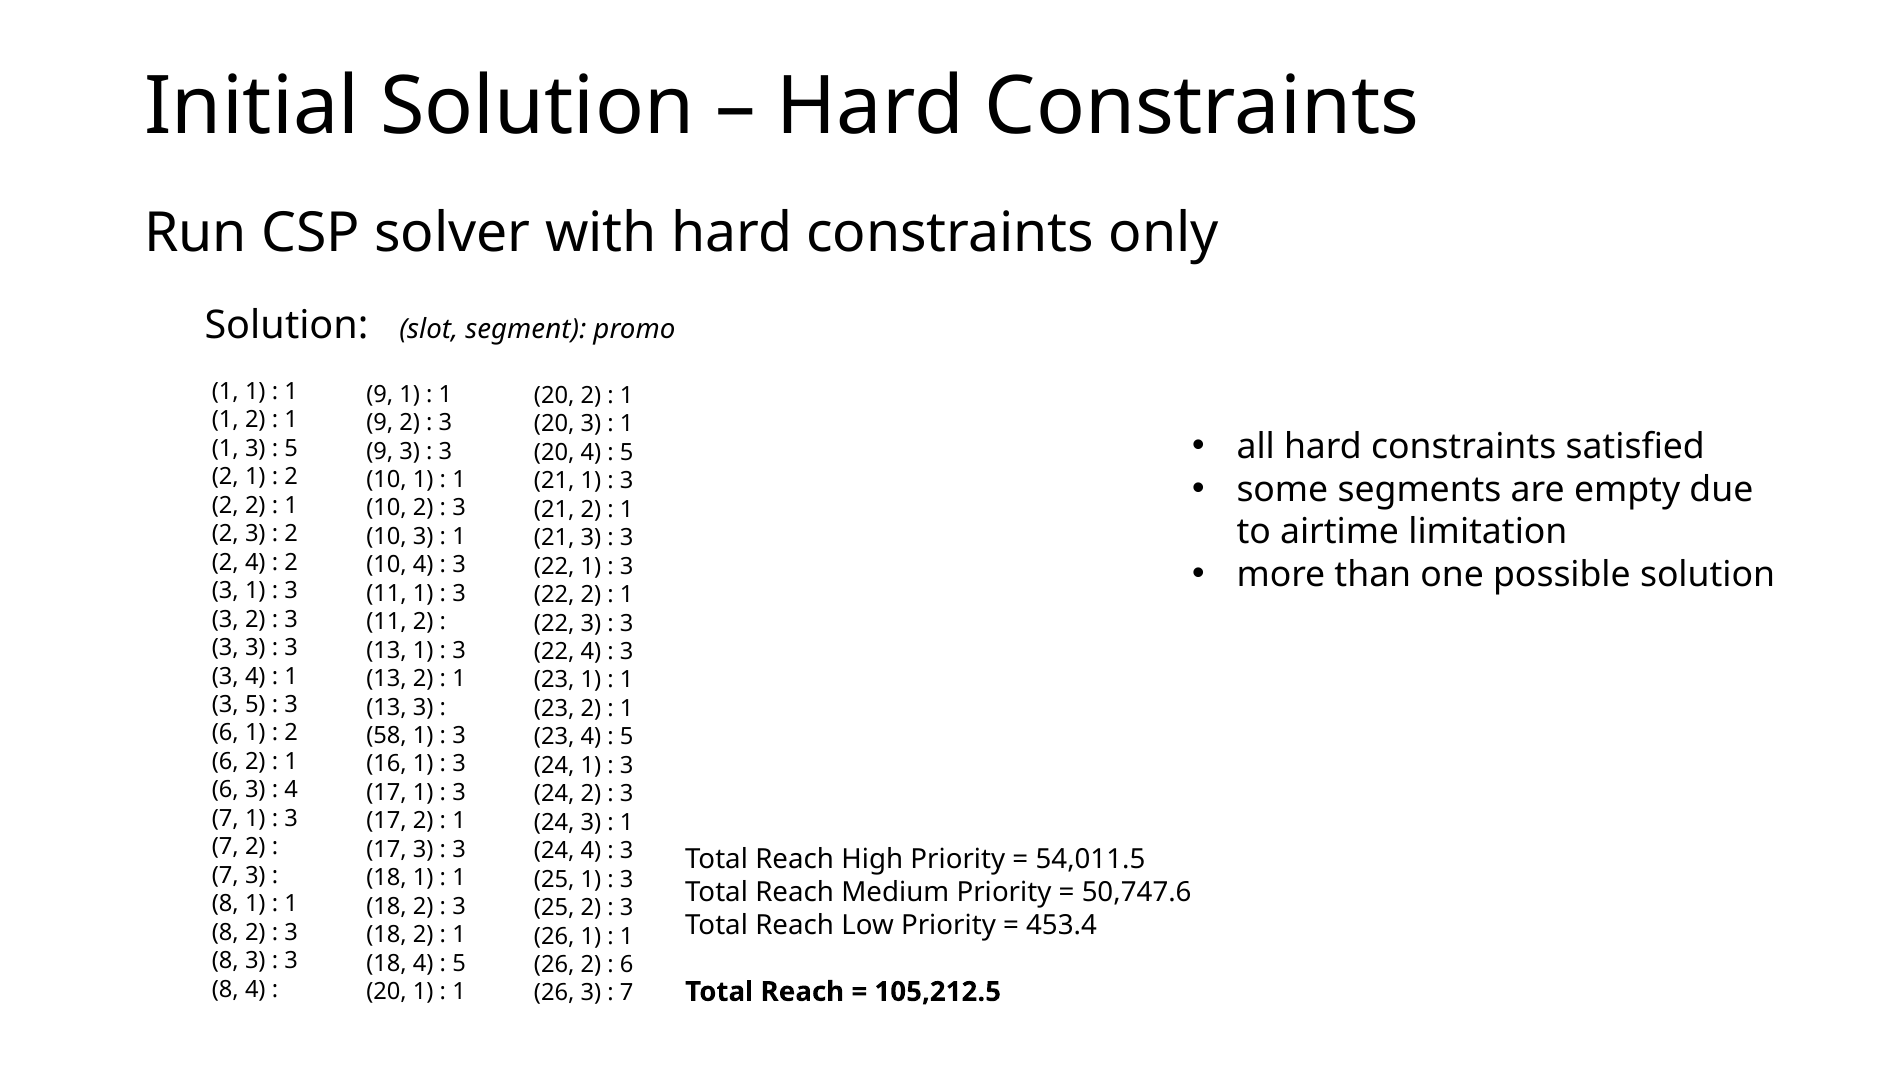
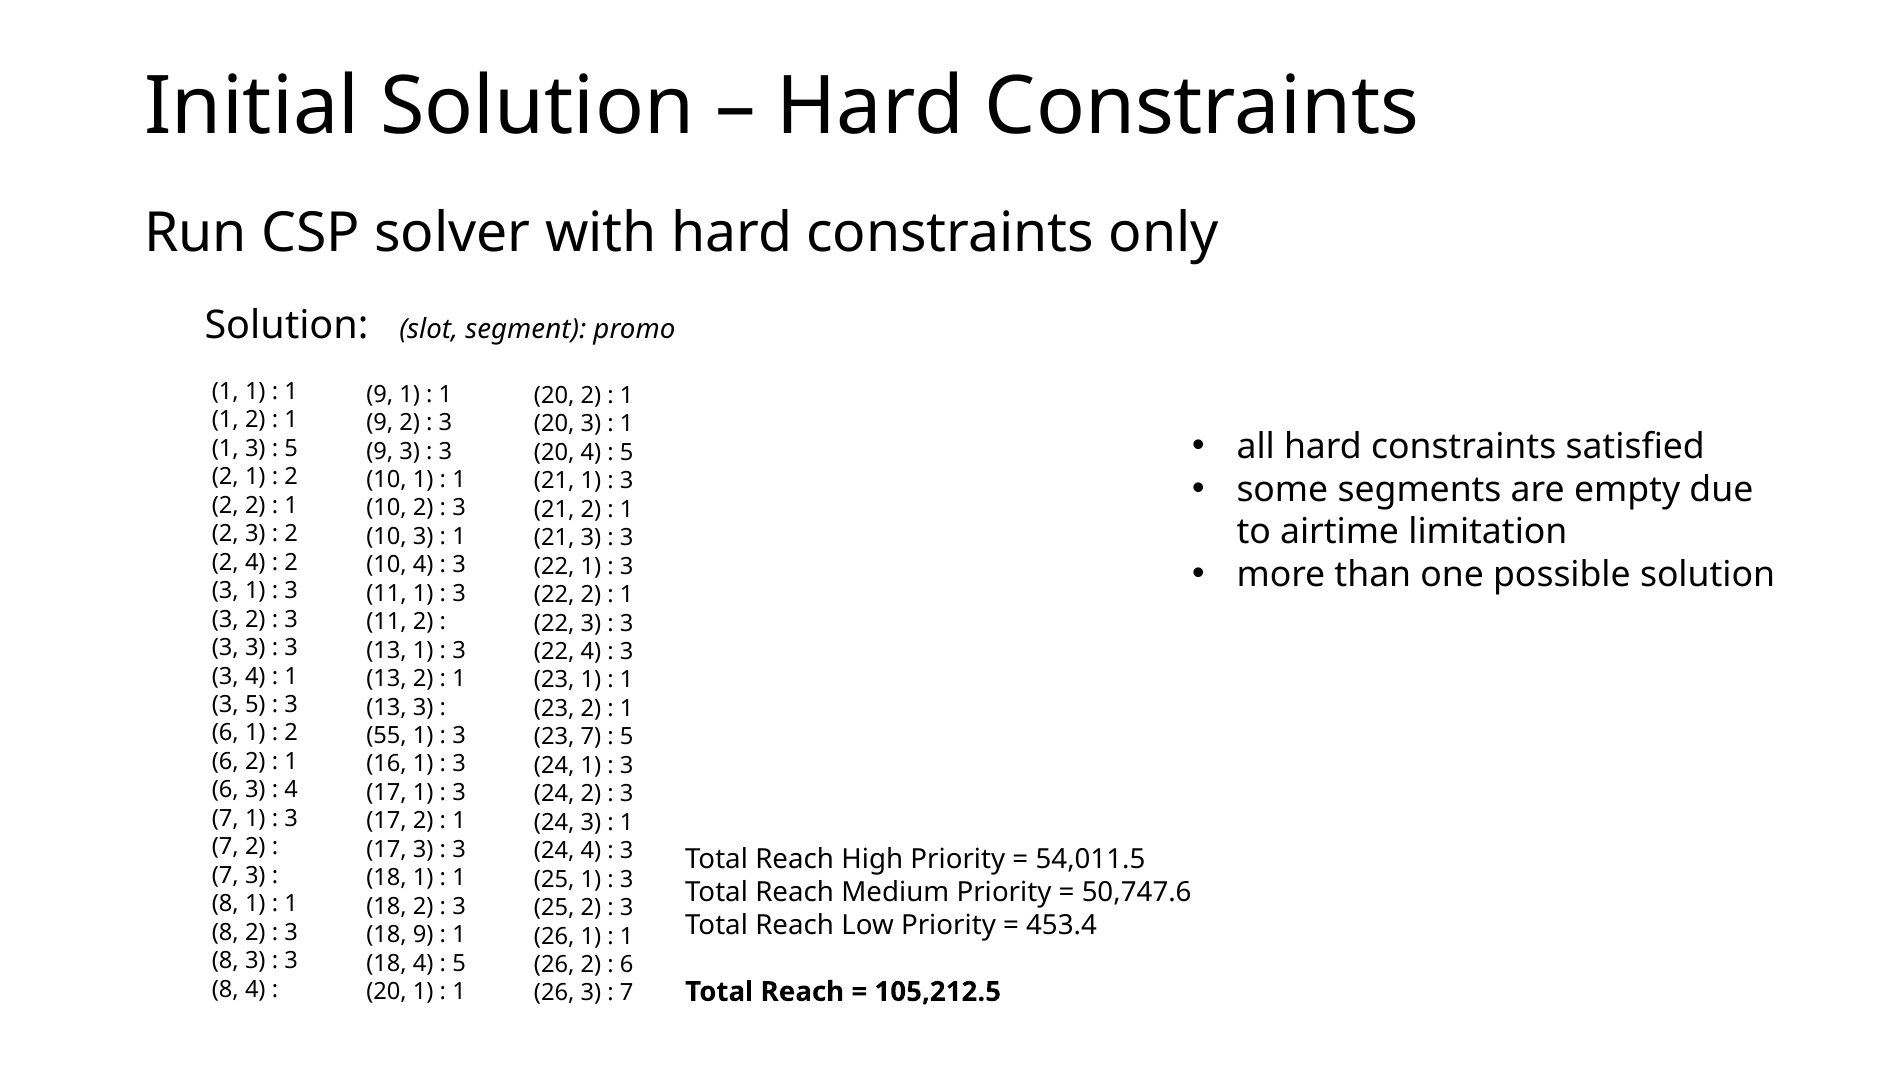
58: 58 -> 55 (387, 736)
23 4: 4 -> 7 (591, 737)
2: 2 -> 9 (423, 935)
